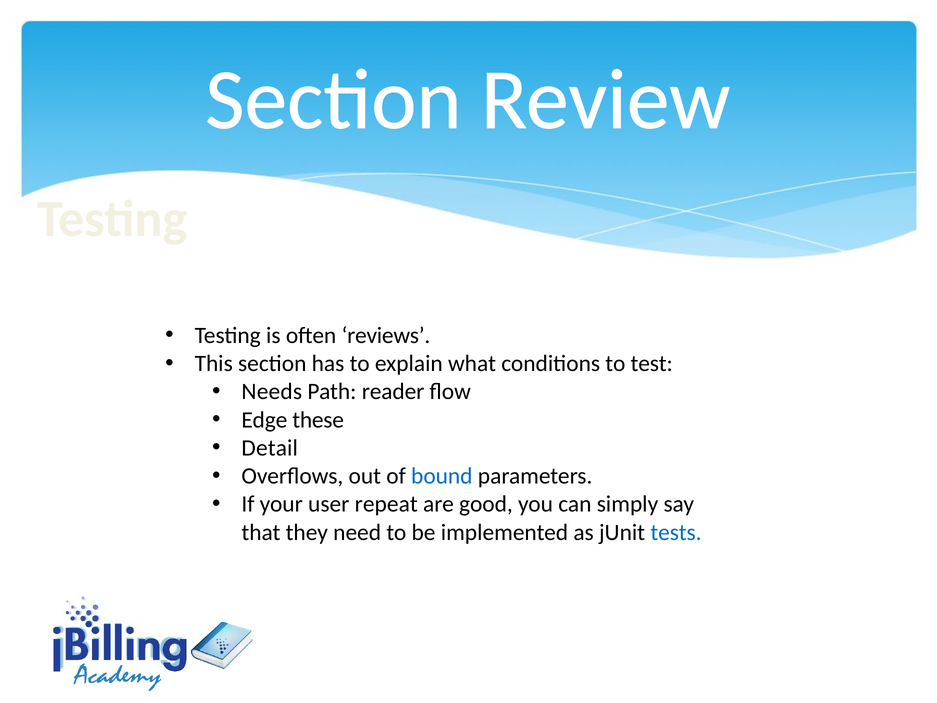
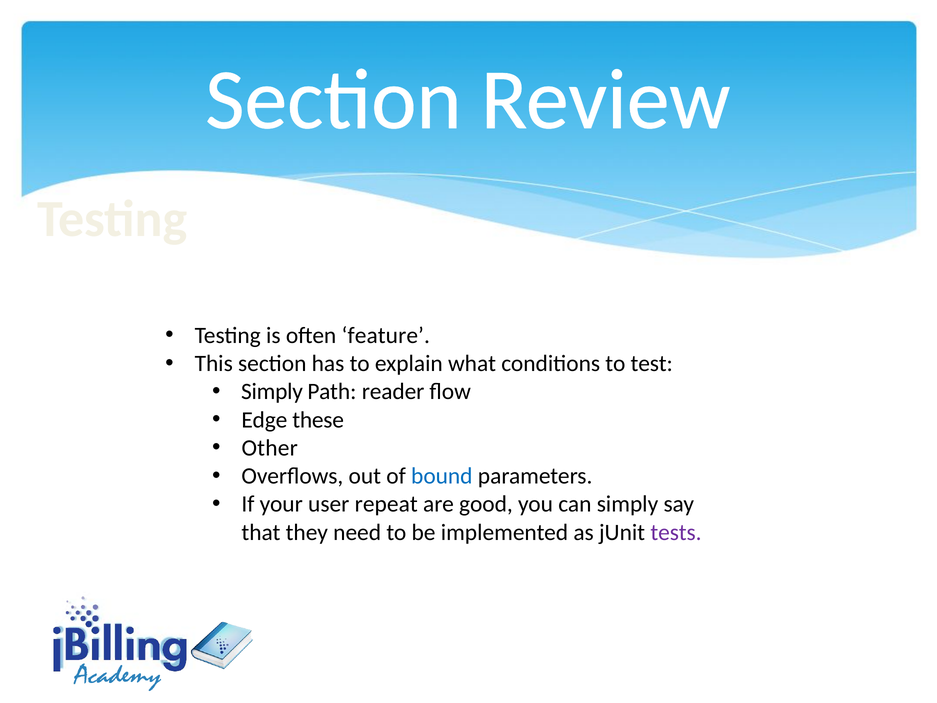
reviews: reviews -> feature (386, 335)
Needs: Needs -> Simply (272, 392)
Detail: Detail -> Other (270, 448)
tests colour: blue -> purple (676, 532)
